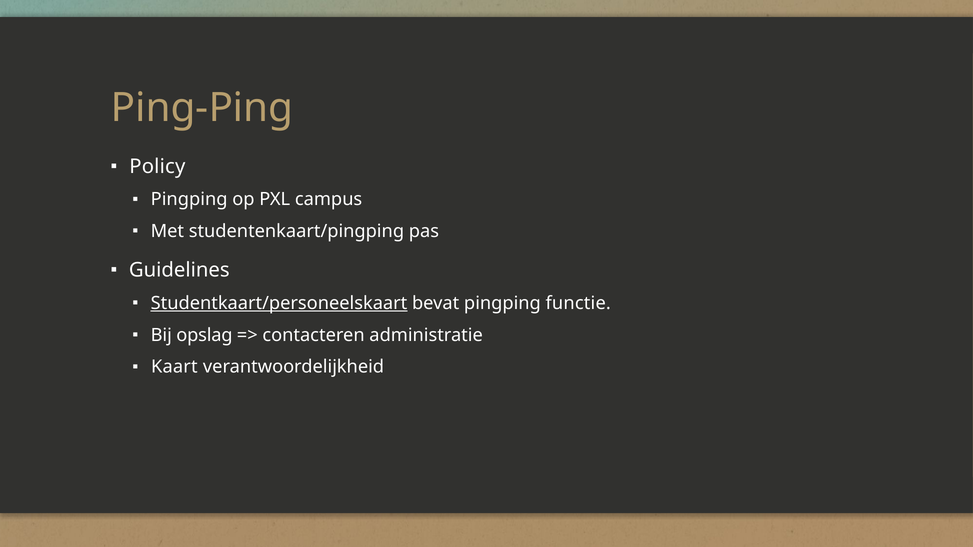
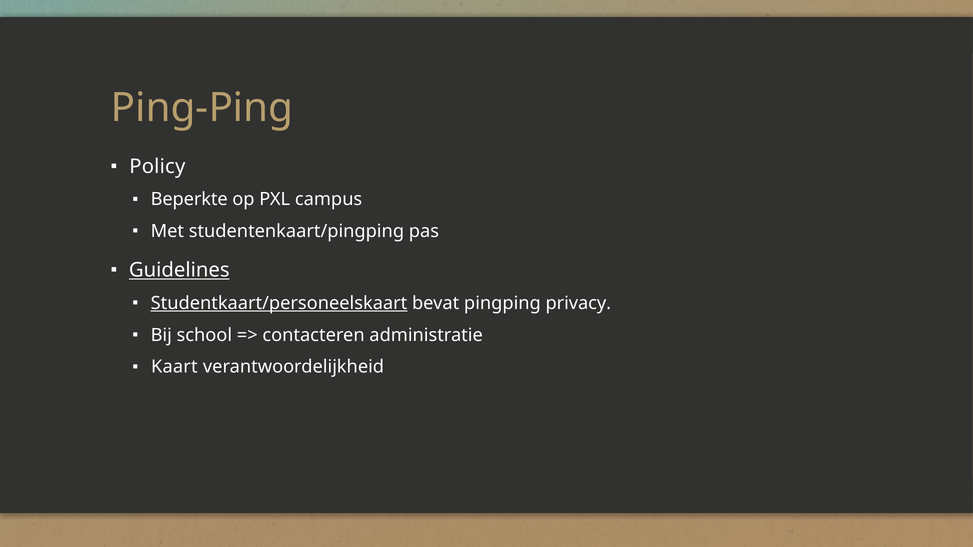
Pingping: Pingping -> Beperkte (189, 199)
Guidelines underline: none -> present (179, 270)
functie: functie -> privacy (578, 303)
opslag: opslag -> school (204, 335)
